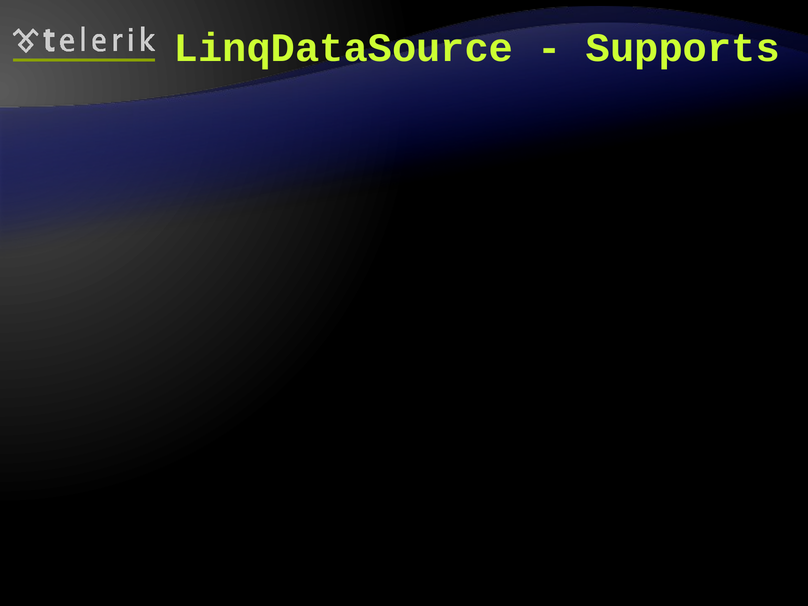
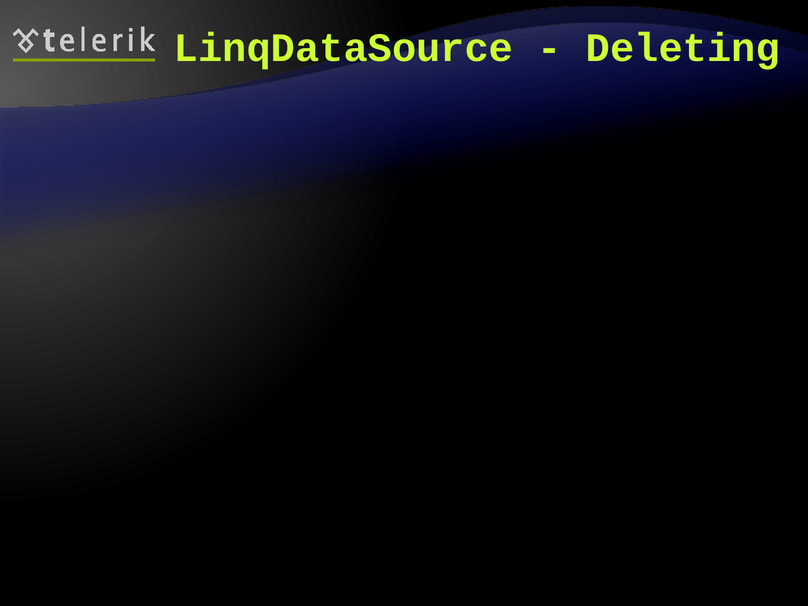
Supports: Supports -> Deleting (683, 48)
